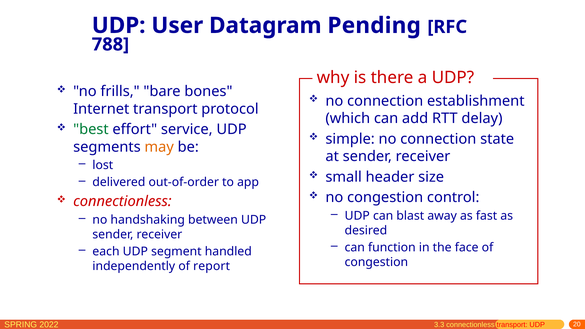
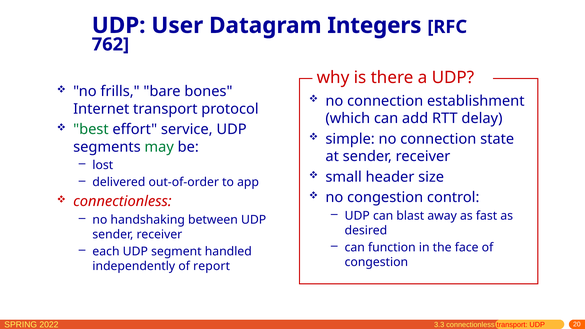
Pending: Pending -> Integers (374, 25)
788: 788 -> 762 (110, 44)
may colour: orange -> green (159, 147)
